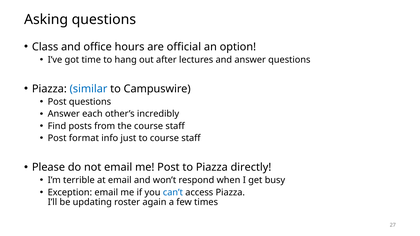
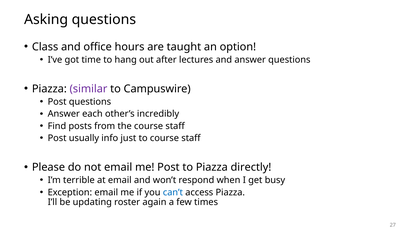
official: official -> taught (184, 47)
similar colour: blue -> purple (89, 89)
format: format -> usually (84, 138)
